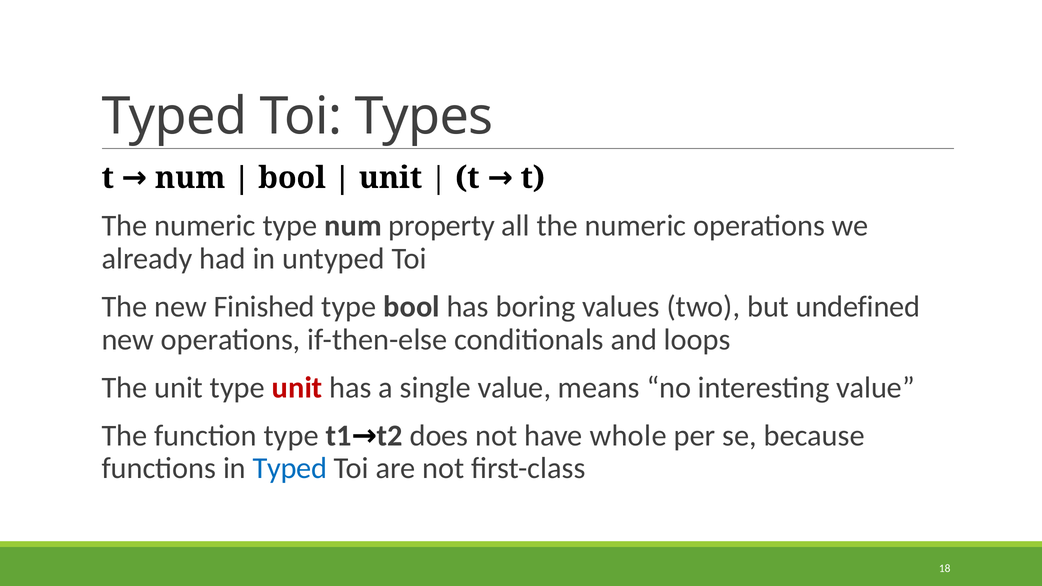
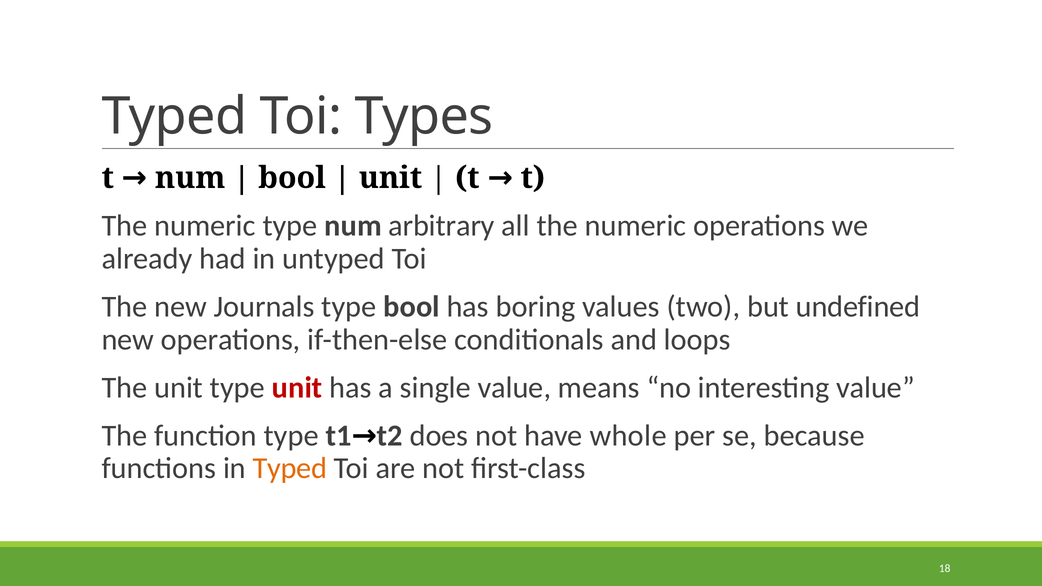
property: property -> arbitrary (442, 226)
Finished: Finished -> Journals (264, 307)
Typed colour: blue -> orange (290, 468)
